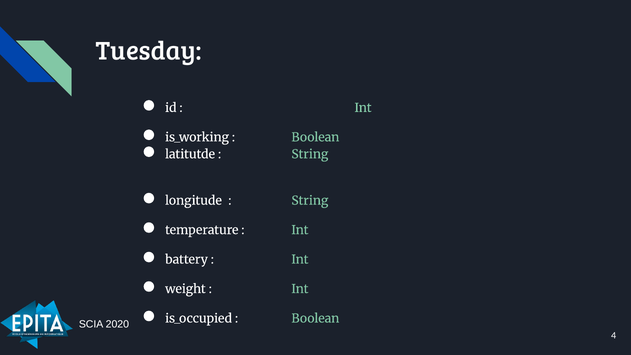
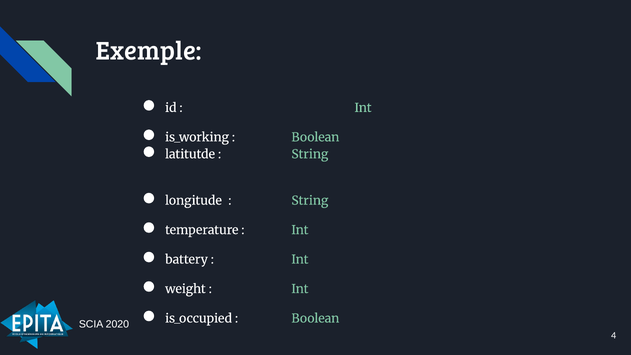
Tuesday: Tuesday -> Exemple (149, 51)
